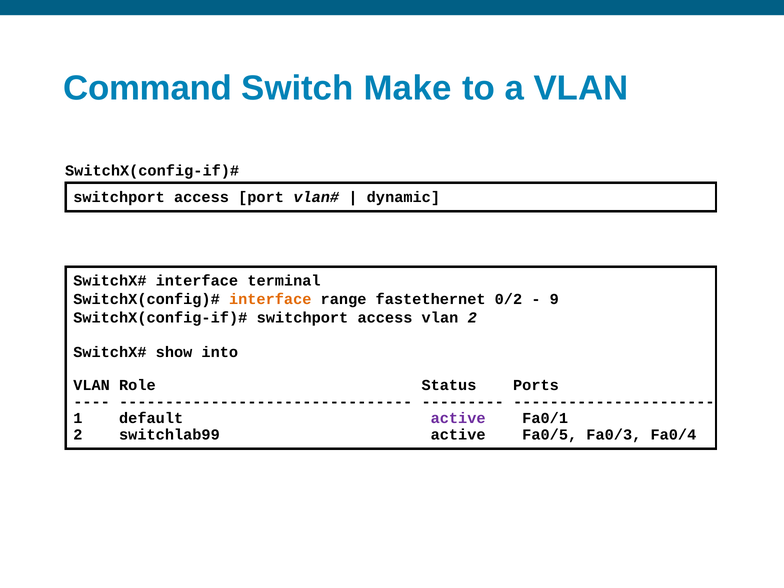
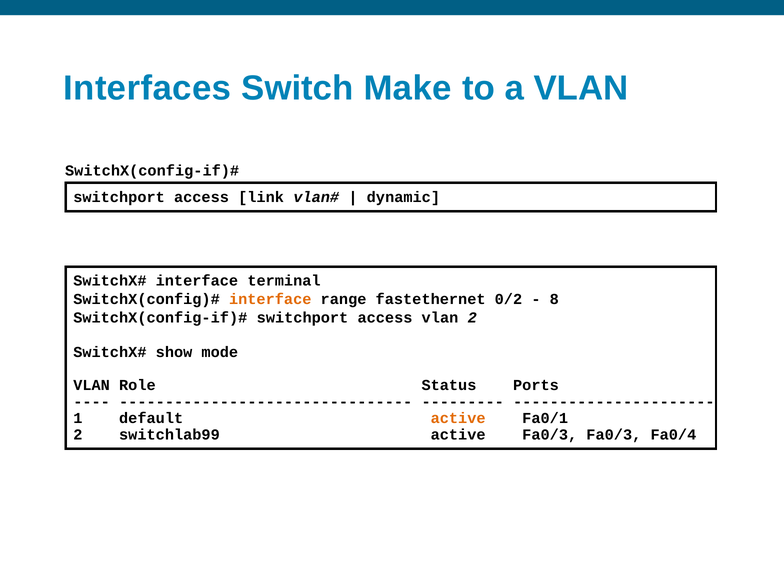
Command: Command -> Interfaces (147, 88)
port: port -> link (261, 197)
9: 9 -> 8 (554, 299)
into: into -> mode (220, 352)
active colour: purple -> orange (458, 418)
active Fa0/5: Fa0/5 -> Fa0/3 (550, 434)
